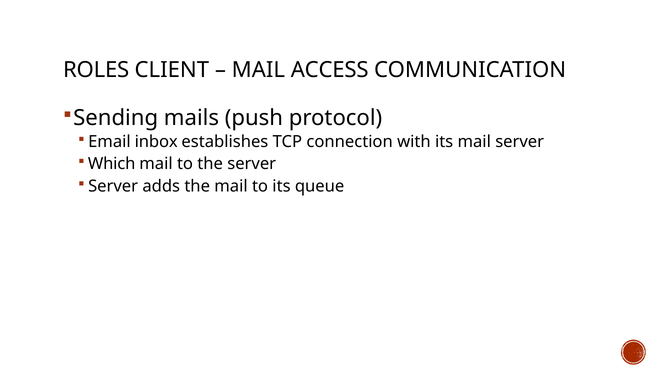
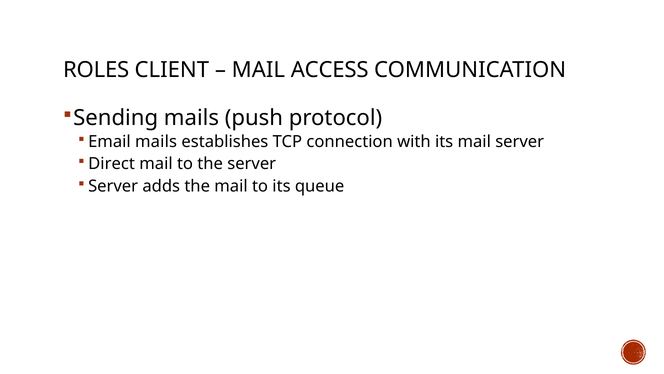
Email inbox: inbox -> mails (156, 142)
Which: Which -> Direct (112, 164)
